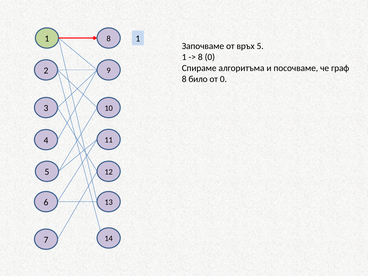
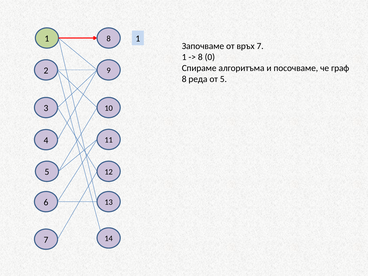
връх 5: 5 -> 7 (260, 46)
било: било -> реда (198, 79)
от 0: 0 -> 5 (223, 79)
